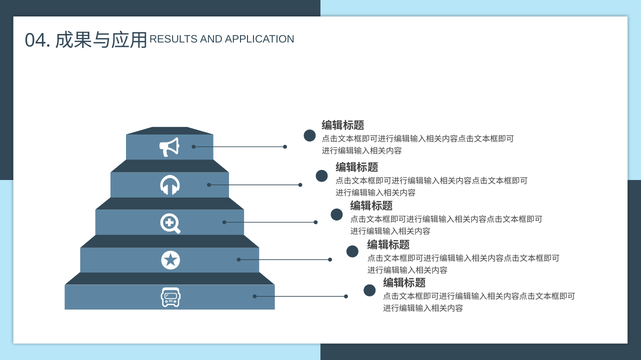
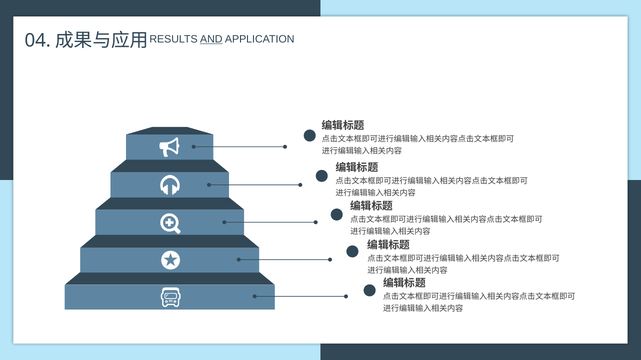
AND underline: none -> present (211, 39)
